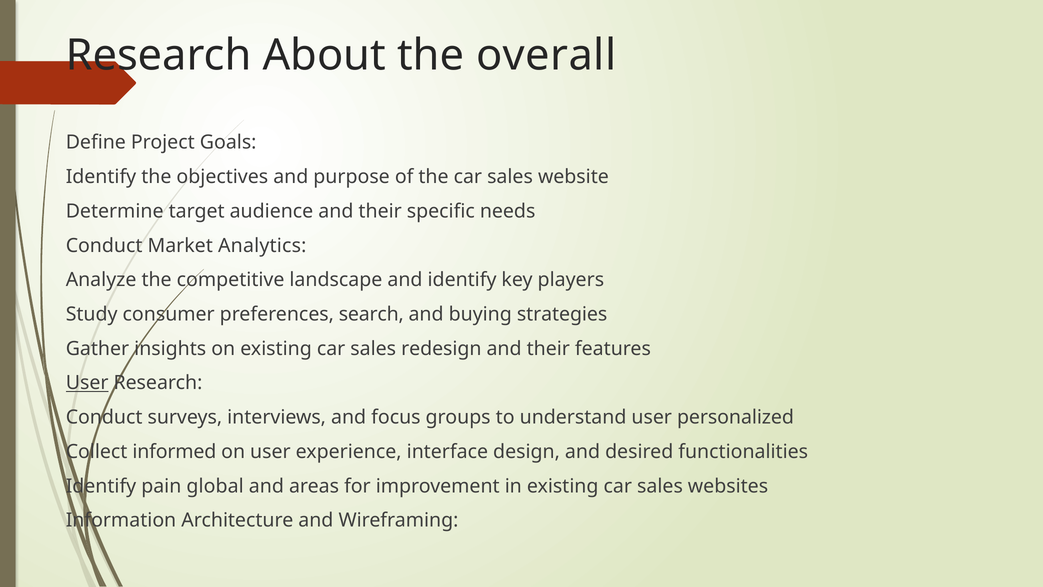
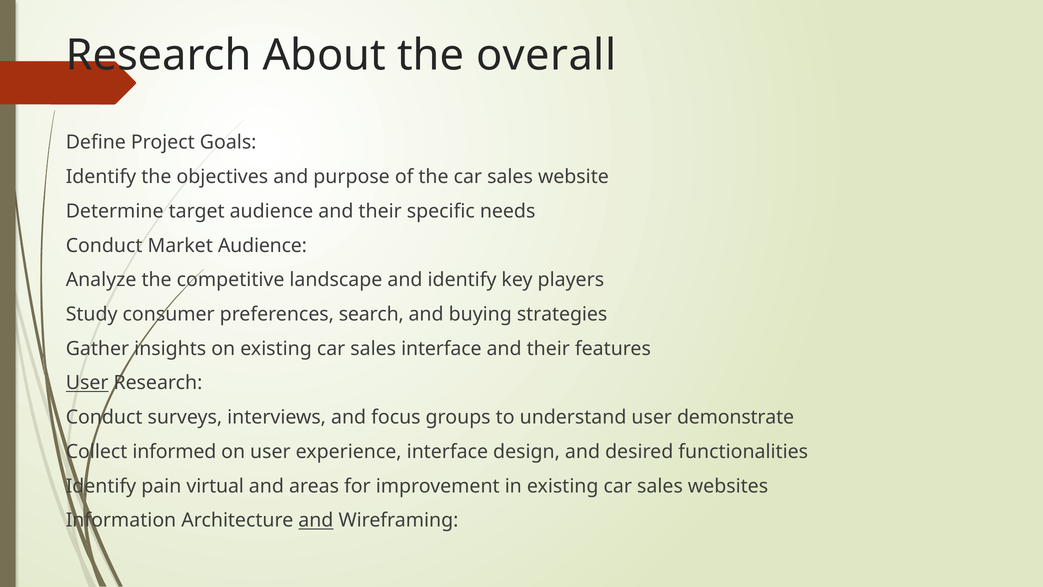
Market Analytics: Analytics -> Audience (262, 245)
sales redesign: redesign -> interface (441, 348)
personalized: personalized -> demonstrate (736, 417)
global: global -> virtual (215, 486)
and underline: none -> present (316, 520)
